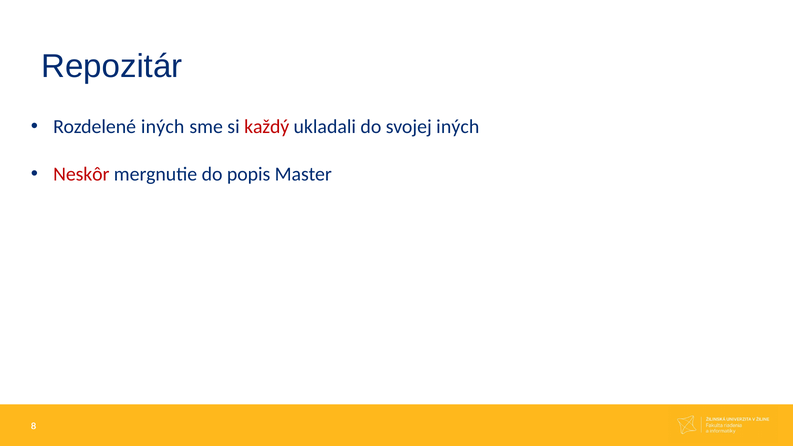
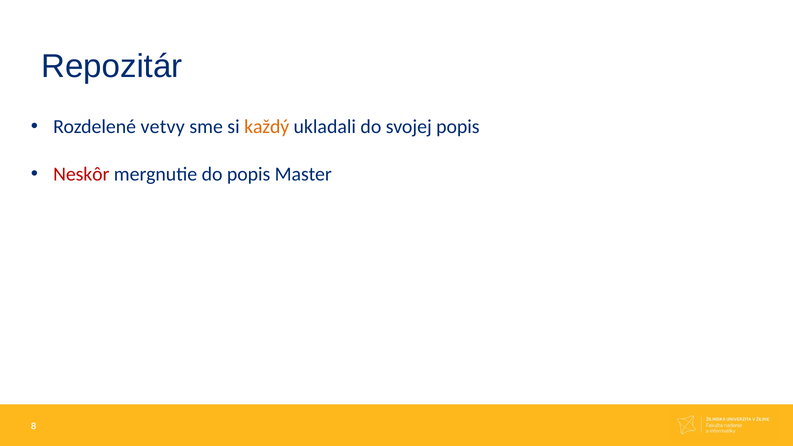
Rozdelené iných: iných -> vetvy (163, 127)
každý colour: red -> orange (267, 127)
svojej iných: iných -> popis (458, 127)
